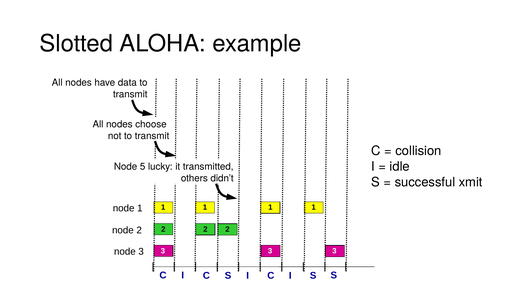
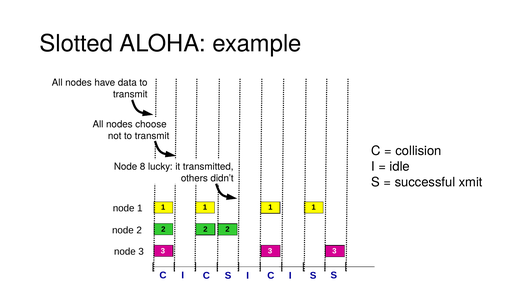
5: 5 -> 8 (143, 167)
